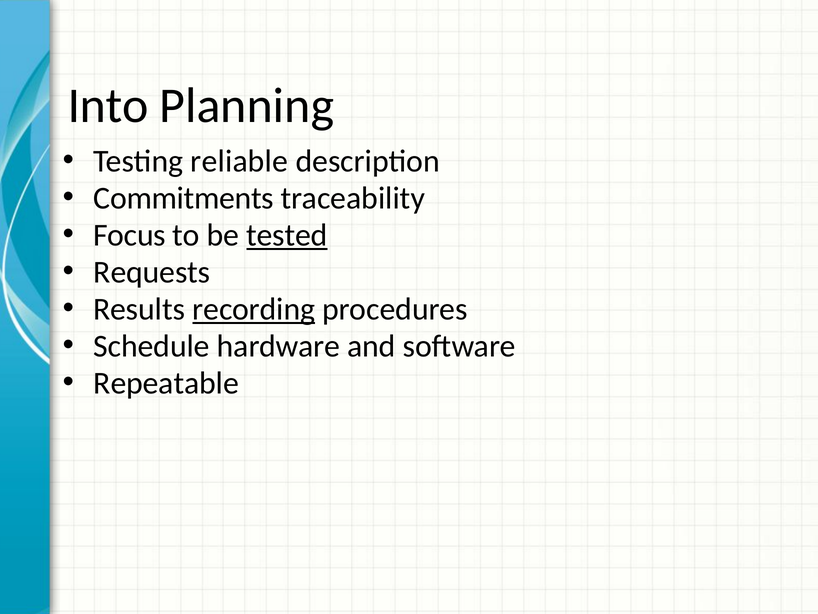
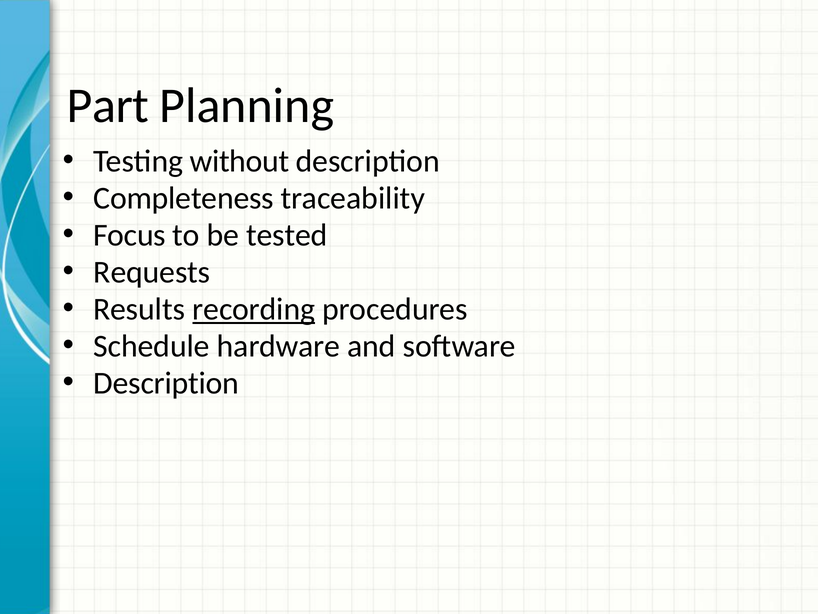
Into: Into -> Part (108, 106)
reliable: reliable -> without (240, 161)
Commitments: Commitments -> Completeness (184, 198)
tested underline: present -> none (287, 235)
Repeatable: Repeatable -> Description (166, 383)
